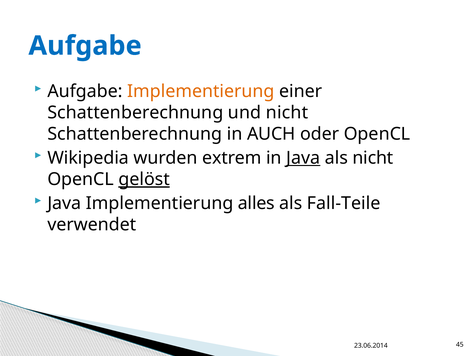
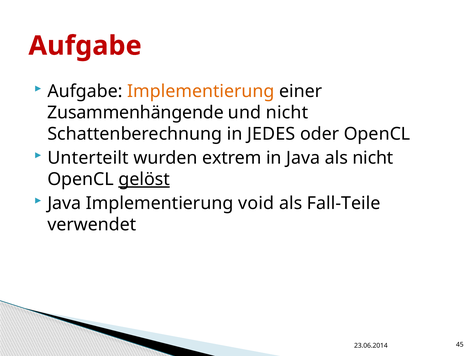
Aufgabe colour: blue -> red (85, 46)
Schattenberechnung: Schattenberechnung -> Zusammenhängende (135, 113)
AUCH: AUCH -> JEDES (271, 134)
Wikipedia: Wikipedia -> Unterteilt (88, 158)
Java underline: present -> none (303, 158)
alles: alles -> void (256, 203)
